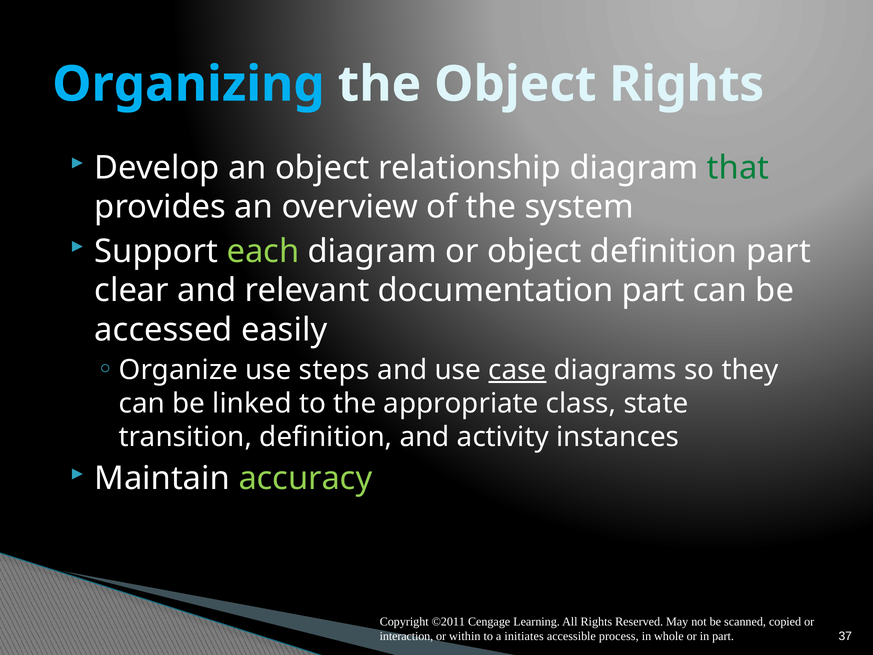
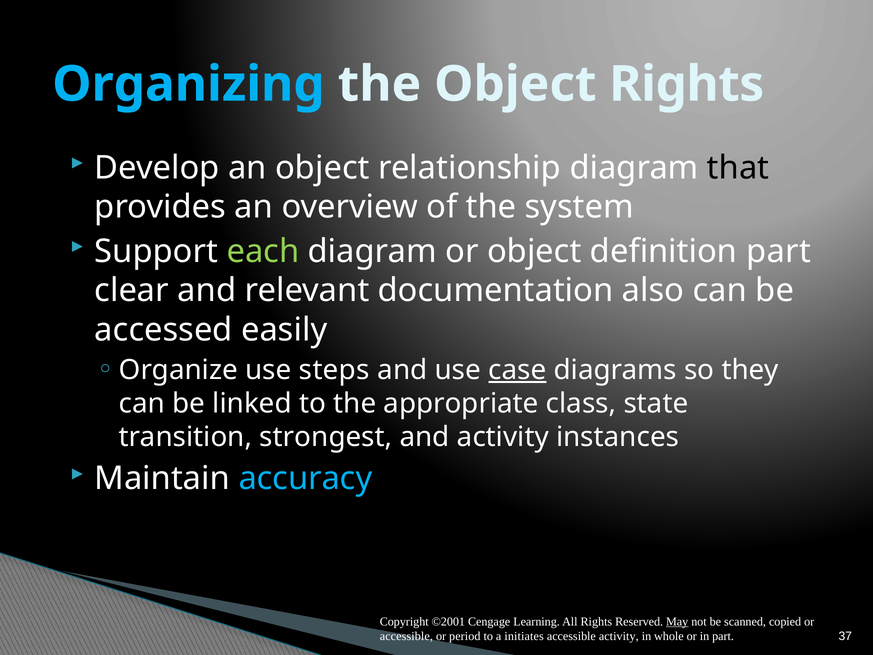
that colour: green -> black (738, 168)
documentation part: part -> also (653, 290)
transition definition: definition -> strongest (326, 437)
accuracy colour: light green -> light blue (305, 478)
©2011: ©2011 -> ©2001 (448, 621)
May underline: none -> present (677, 621)
interaction: interaction -> accessible (406, 636)
within: within -> period (465, 636)
accessible process: process -> activity (619, 636)
